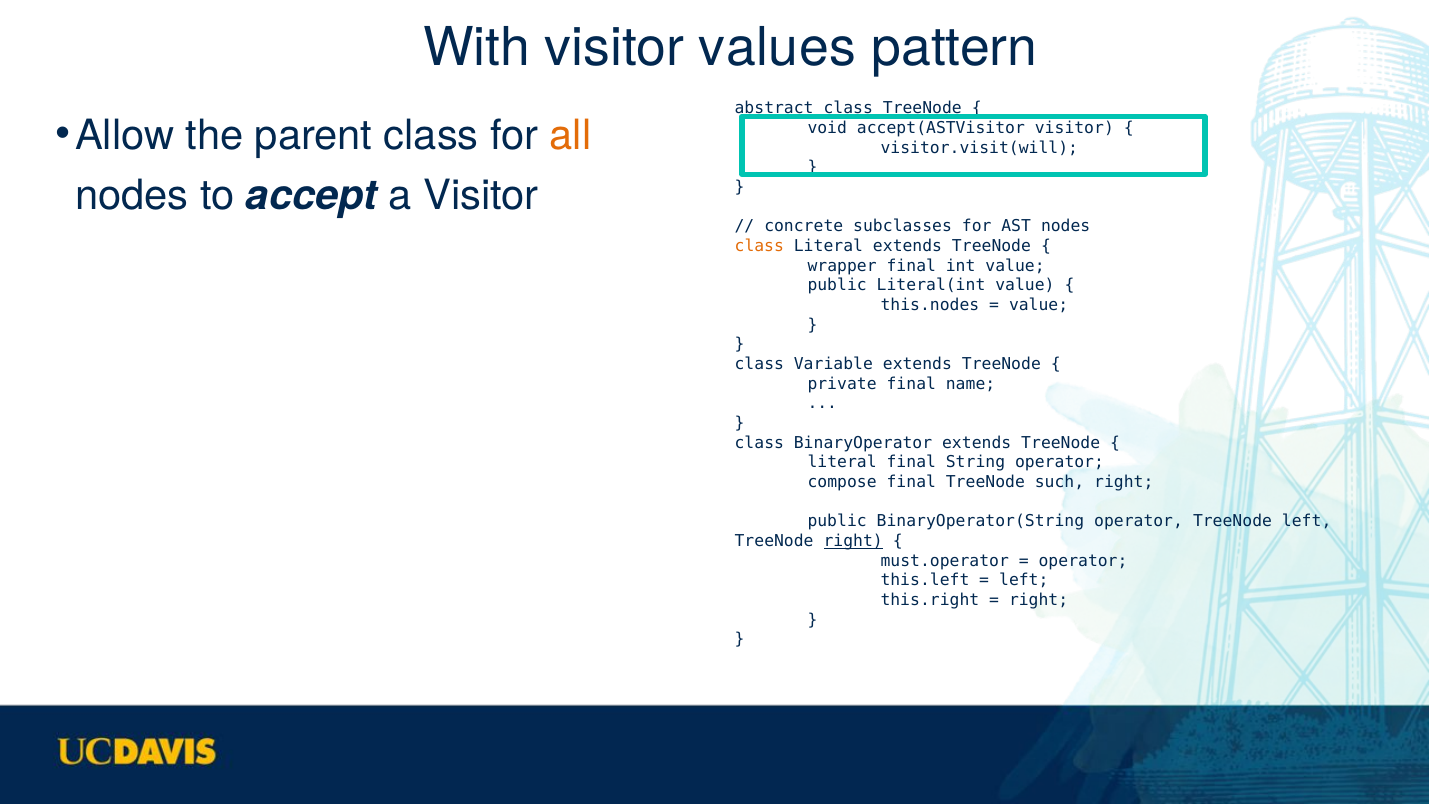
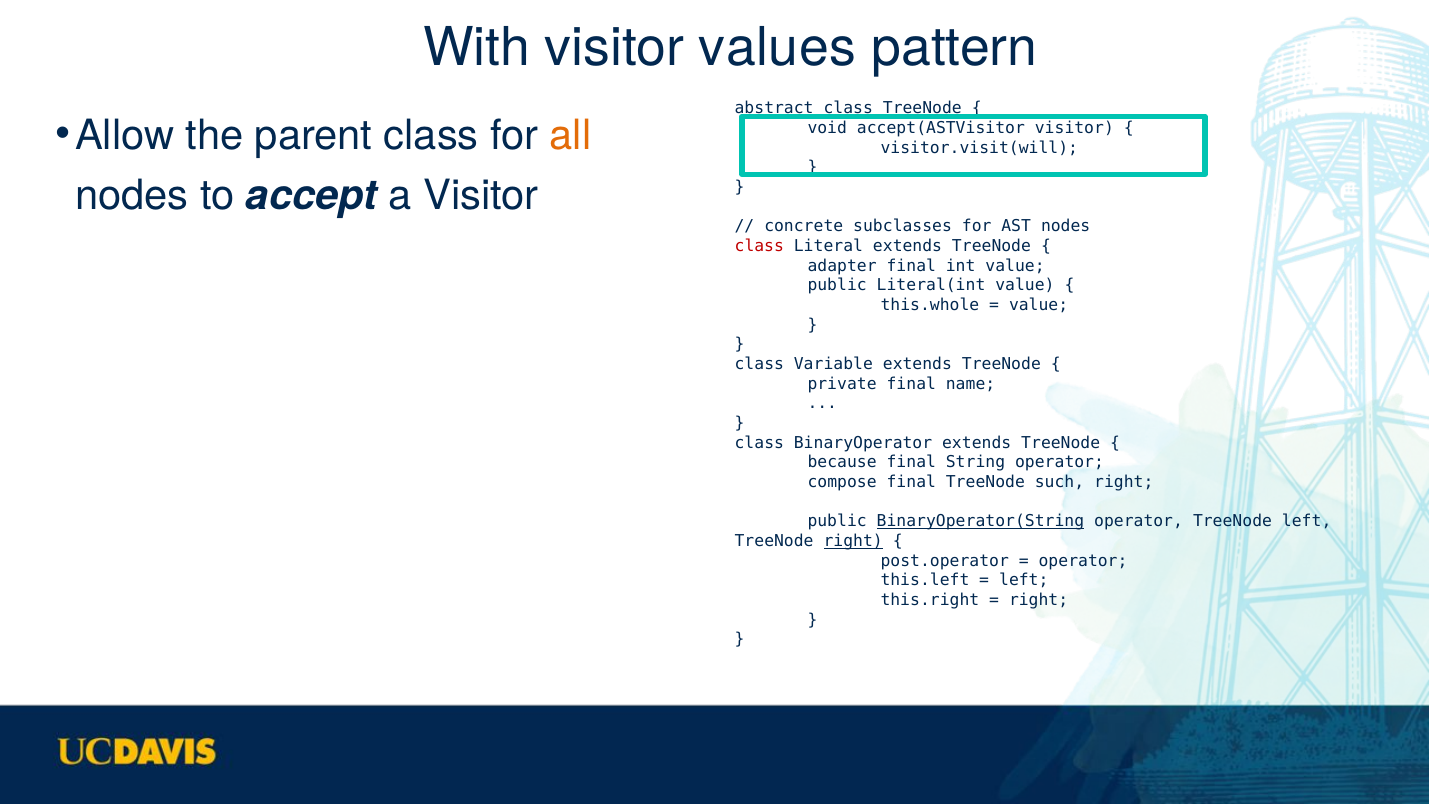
class colour: orange -> red (759, 246)
wrapper: wrapper -> adapter (842, 266)
this.nodes: this.nodes -> this.whole (930, 305)
literal: literal -> because (842, 462)
BinaryOperator(String underline: none -> present (980, 521)
must.operator: must.operator -> post.operator (945, 561)
